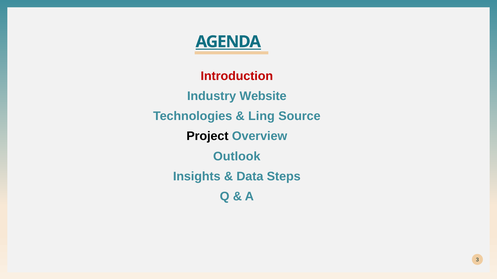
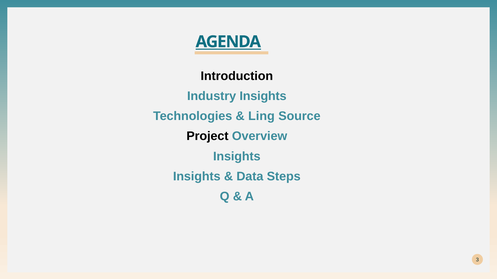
Introduction colour: red -> black (237, 76)
Industry Website: Website -> Insights (263, 96)
Outlook: Outlook -> Insights (237, 157)
